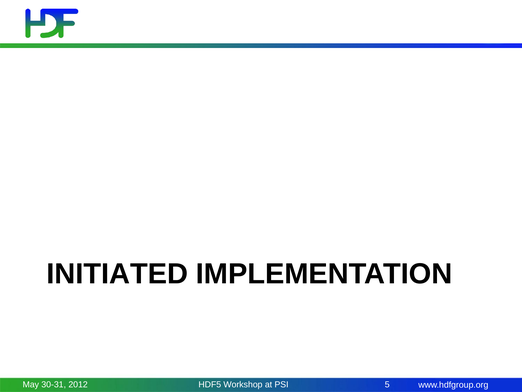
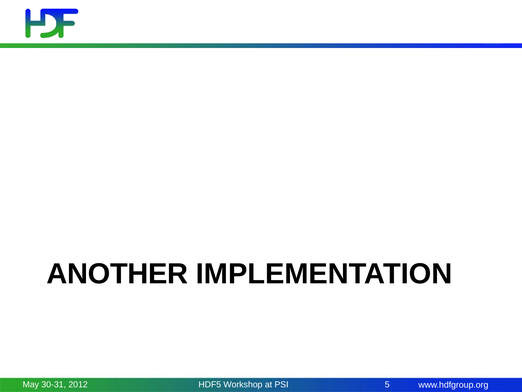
INITIATED: INITIATED -> ANOTHER (117, 274)
